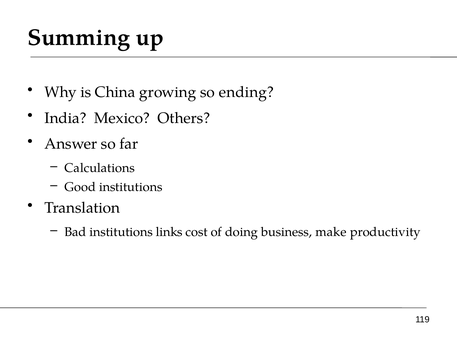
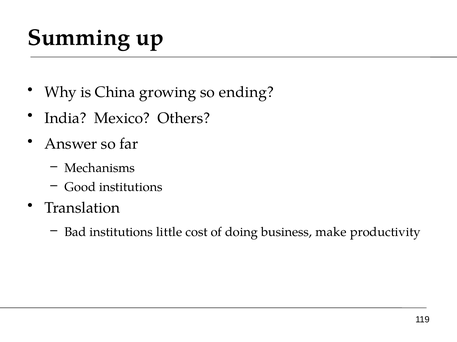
Calculations: Calculations -> Mechanisms (100, 168)
links: links -> little (169, 232)
